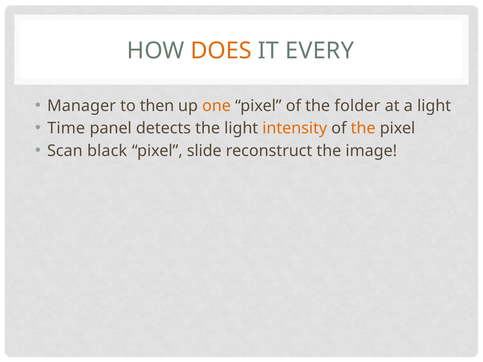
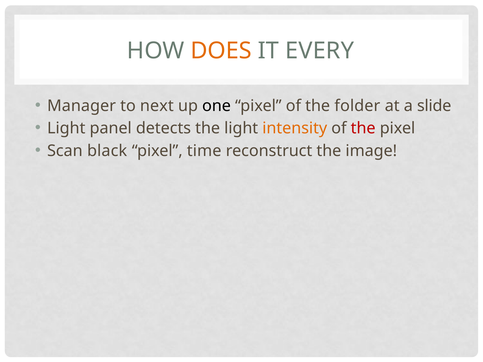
then: then -> next (157, 106)
one colour: orange -> black (216, 106)
a light: light -> slide (434, 106)
Time: Time -> Light (66, 128)
the colour: orange -> red (363, 128)
slide: slide -> time (204, 151)
